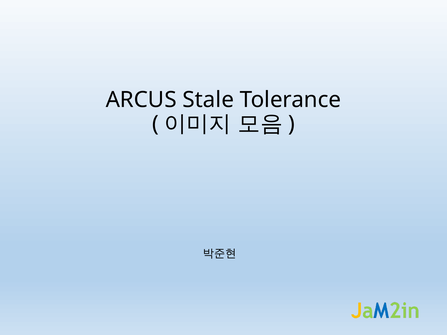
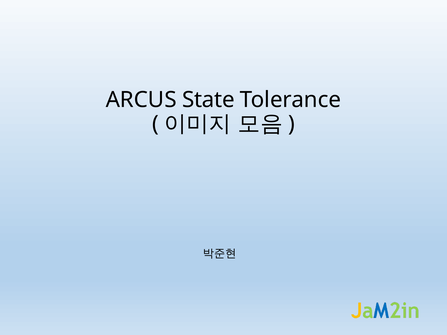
Stale: Stale -> State (208, 100)
